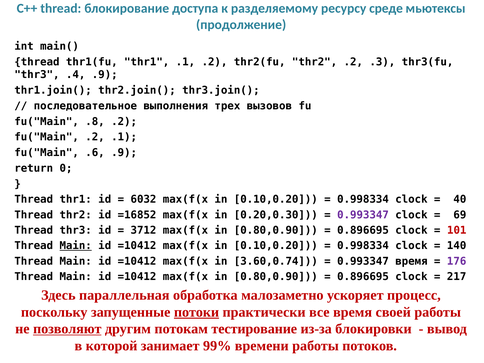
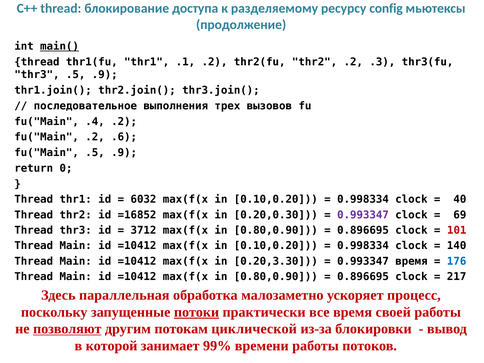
среде: среде -> config (386, 9)
main( underline: none -> present (60, 46)
thr3 .4: .4 -> .5 (76, 75)
.8: .8 -> .4 (95, 122)
.2 .1: .1 -> .6 (124, 137)
fu("Main .6: .6 -> .5 (95, 153)
Main underline: present -> none (76, 246)
3.60,0.74: 3.60,0.74 -> 0.20,3.30 (276, 261)
176 colour: purple -> blue (457, 261)
тестирование: тестирование -> циклической (254, 329)
